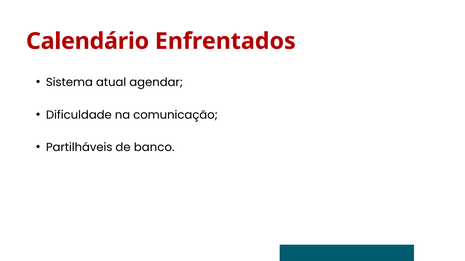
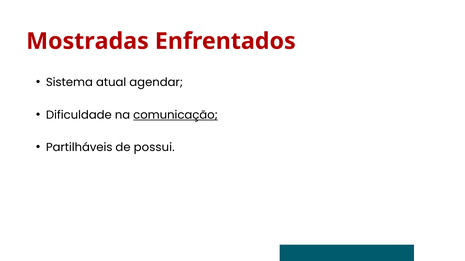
Calendário: Calendário -> Mostradas (87, 41)
comunicação underline: none -> present (175, 115)
banco: banco -> possui (154, 148)
